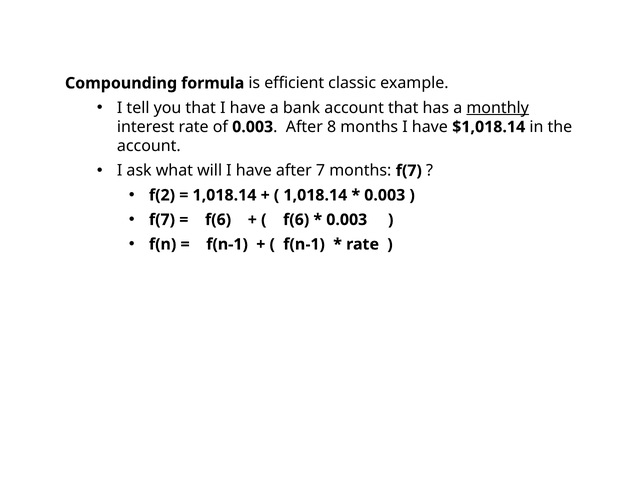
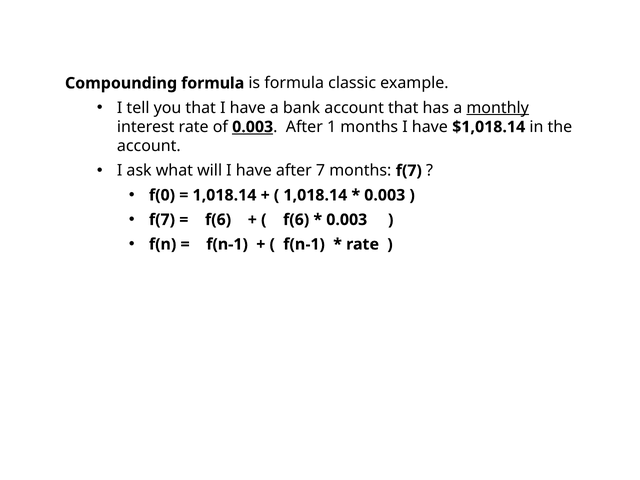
is efficient: efficient -> formula (294, 83)
0.003 underline: none -> present (253, 127)
8: 8 -> 1 (332, 127)
f(2: f(2 -> f(0 (162, 195)
